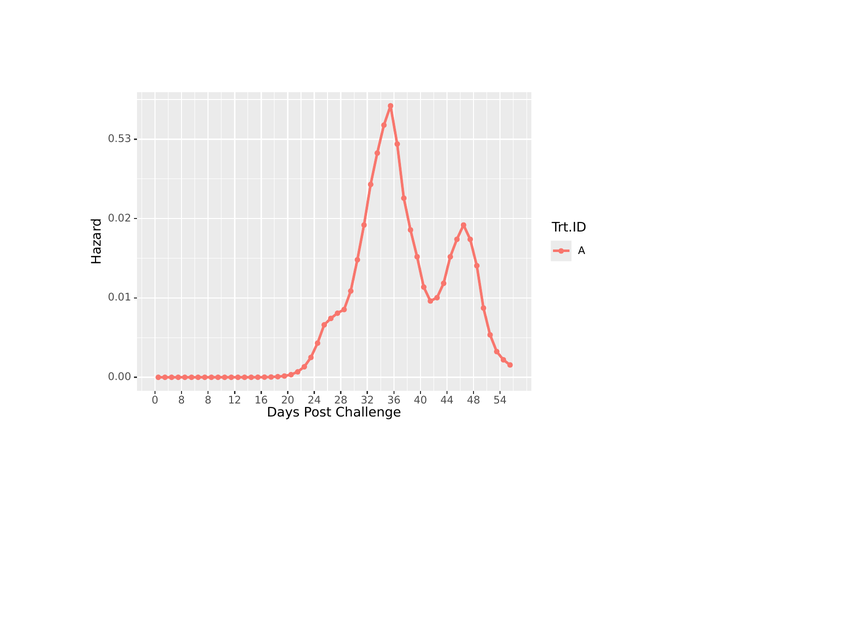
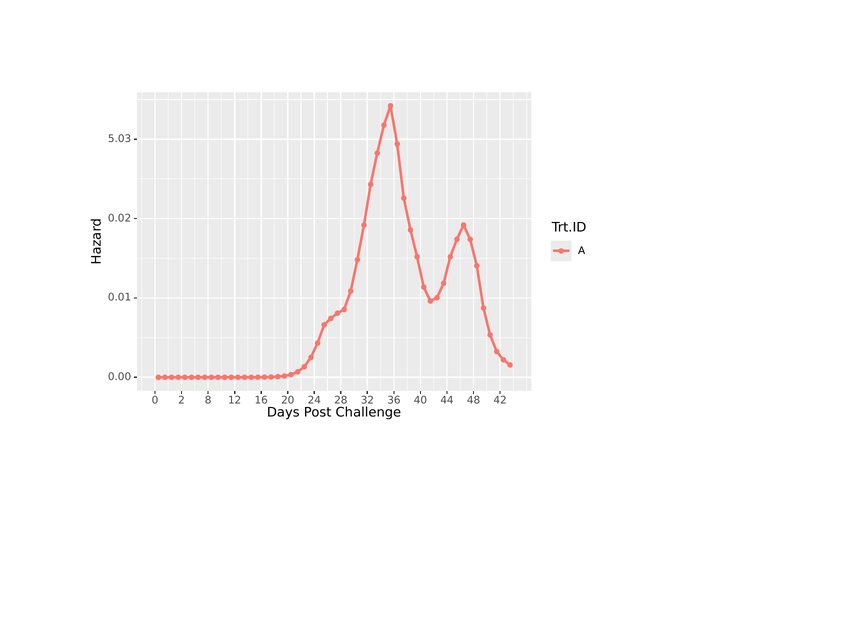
0.53: 0.53 -> 5.03 (120, 139)
0 8: 8 -> 2 (182, 401)
54: 54 -> 42 (500, 400)
